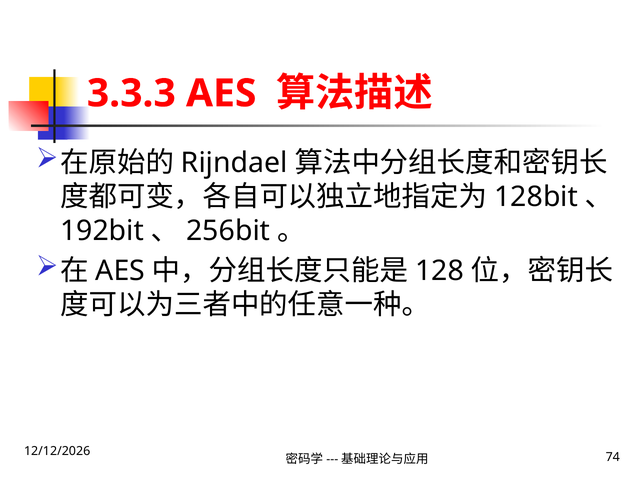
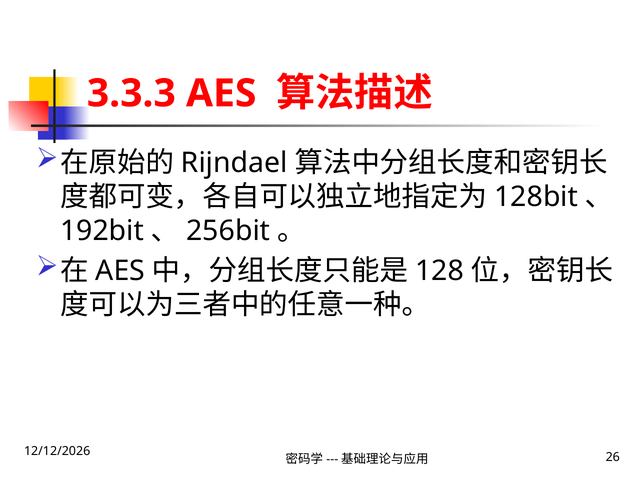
74: 74 -> 26 (613, 457)
